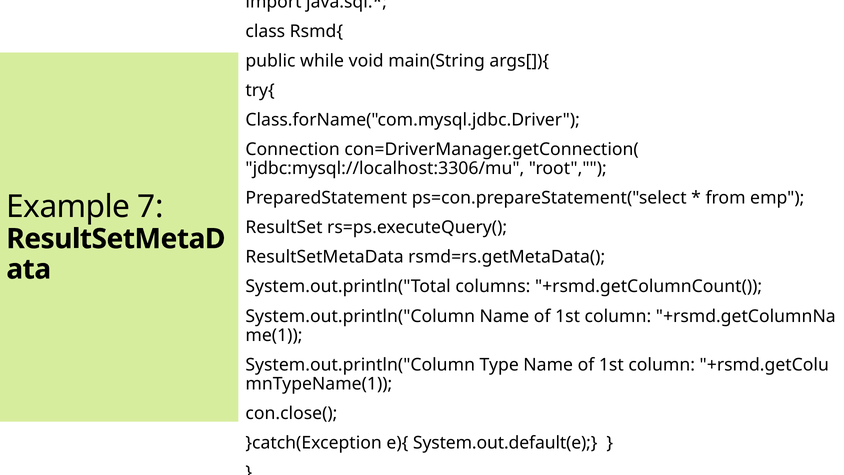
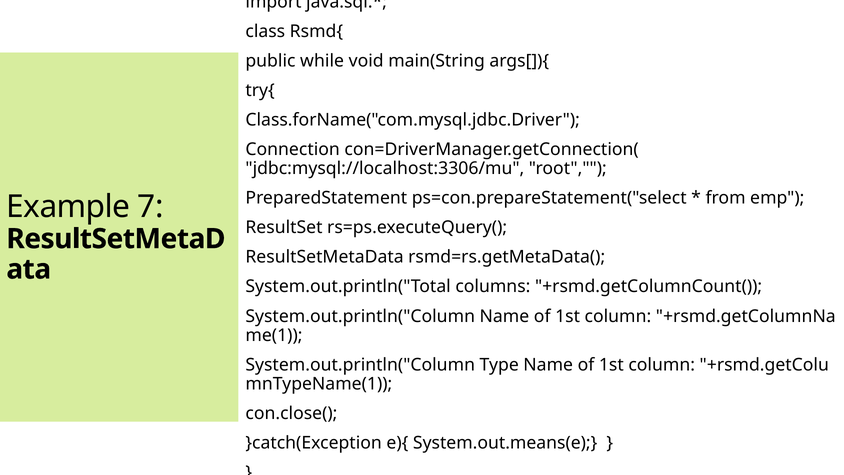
System.out.default(e: System.out.default(e -> System.out.means(e (505, 443)
